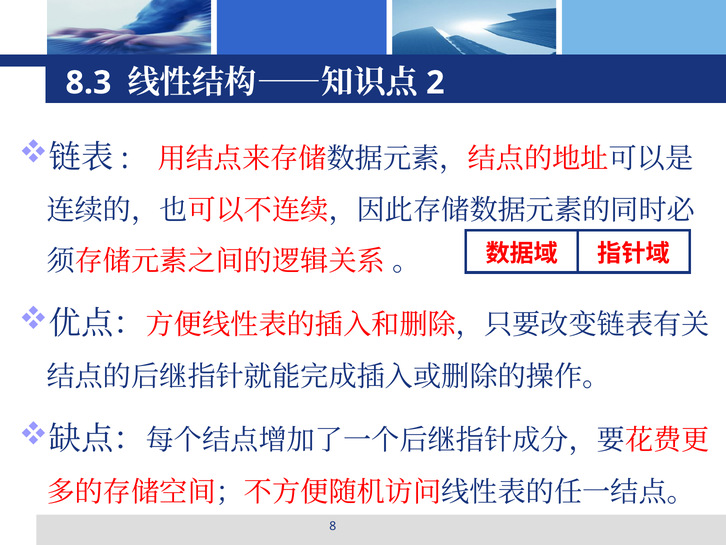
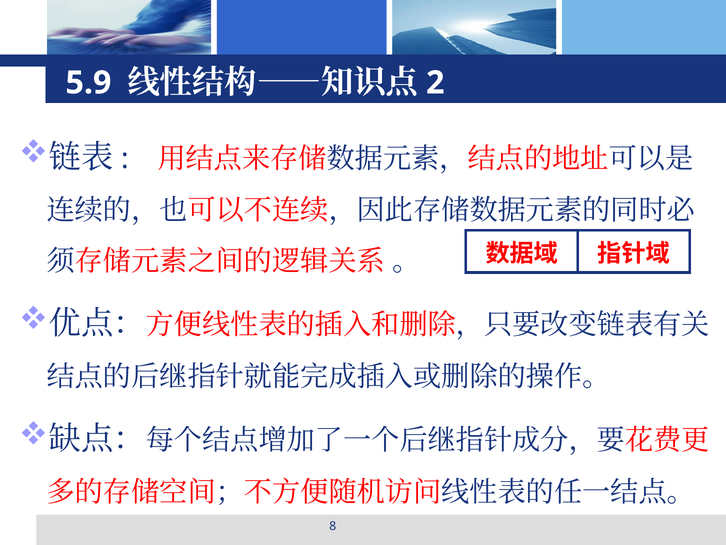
8.3: 8.3 -> 5.9 (88, 83)
